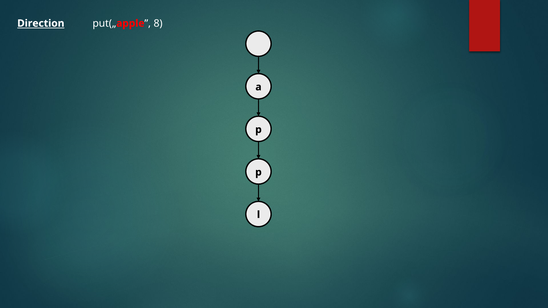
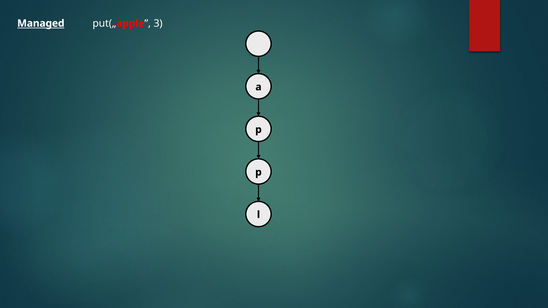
Direction: Direction -> Managed (41, 23)
8: 8 -> 3 (158, 23)
